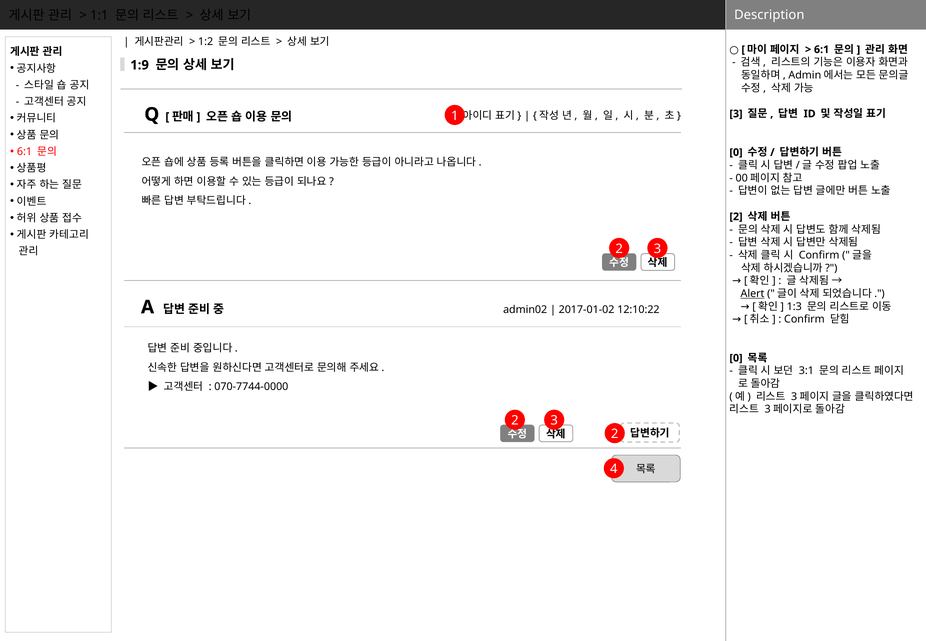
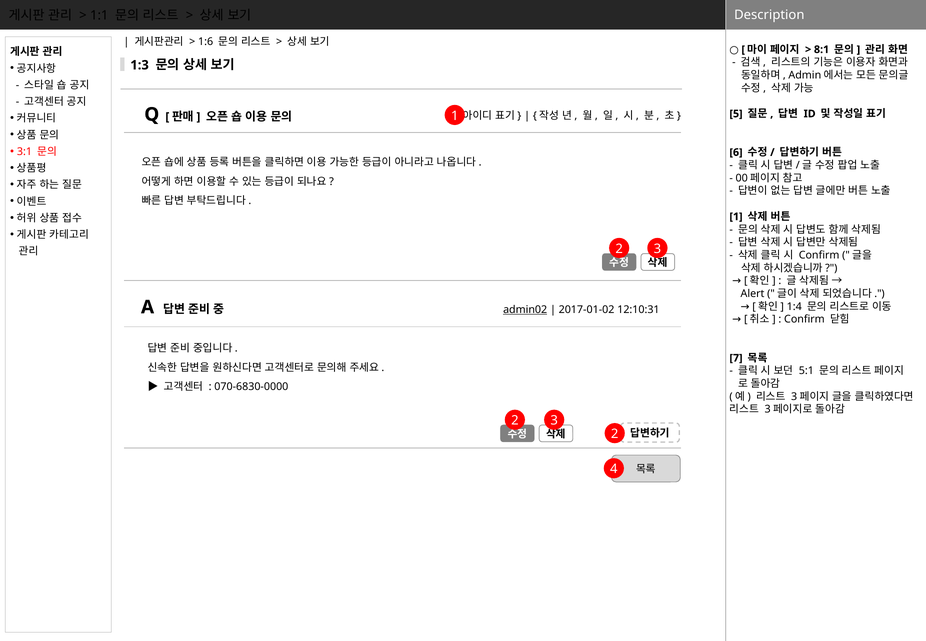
1:2: 1:2 -> 1:6 (206, 42)
6:1: 6:1 -> 8:1 (822, 50)
1:9: 1:9 -> 1:3 (140, 65)
3: 3 -> 5 (736, 114)
6:1: 6:1 -> 3:1 (25, 152)
0: 0 -> 6 (736, 152)
2: 2 -> 1 (736, 217)
Alert underline: present -> none (753, 294)
1:3: 1:3 -> 1:4 (794, 307)
admin02 underline: none -> present (525, 310)
12:10:22: 12:10:22 -> 12:10:31 (638, 310)
0: 0 -> 7 (736, 358)
3:1: 3:1 -> 5:1 (806, 371)
070-7744-0000: 070-7744-0000 -> 070-6830-0000 (251, 387)
